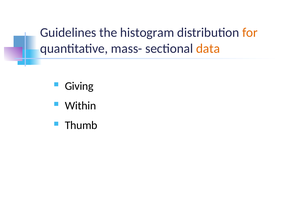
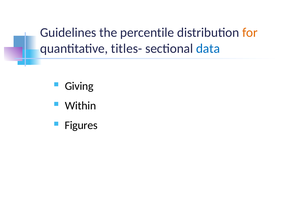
histogram: histogram -> percentile (147, 33)
mass-: mass- -> titles- (127, 48)
data colour: orange -> blue (208, 48)
Thumb: Thumb -> Figures (81, 125)
